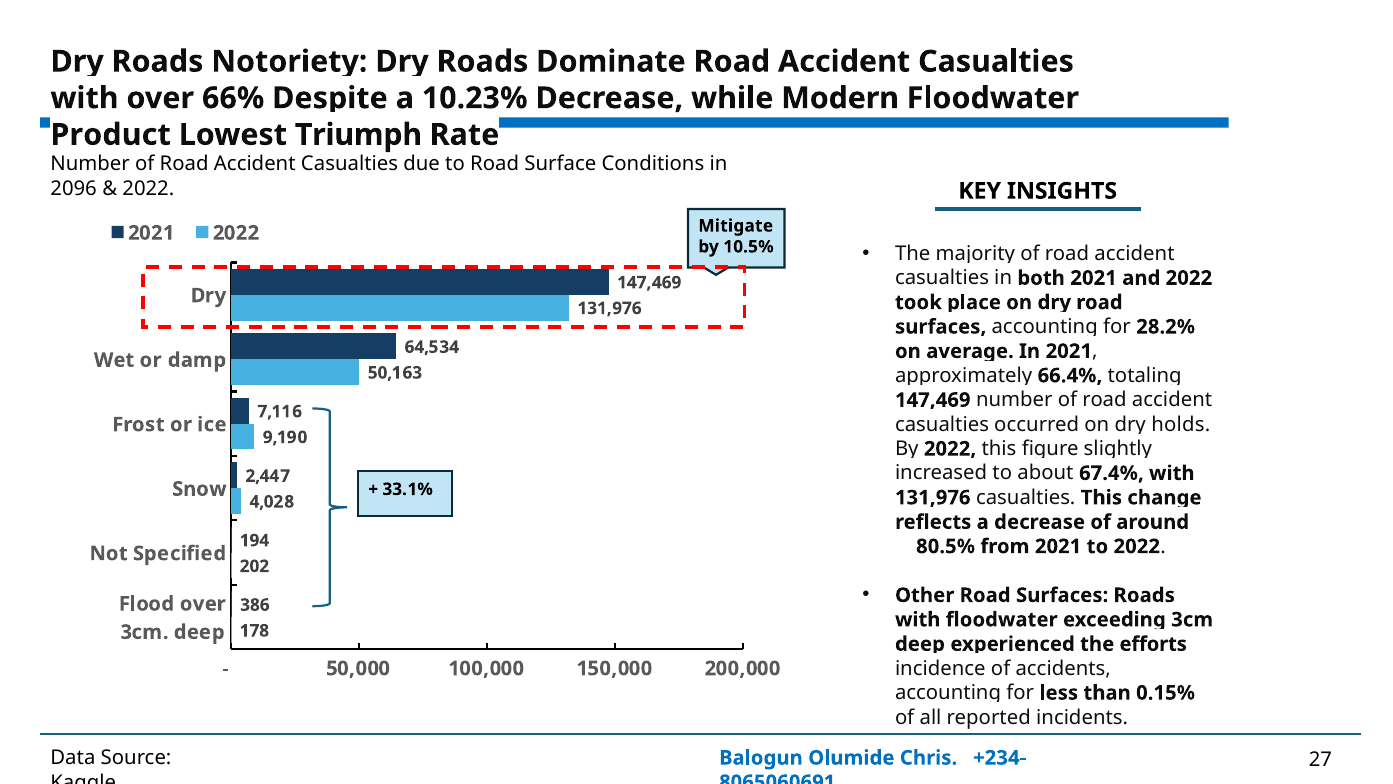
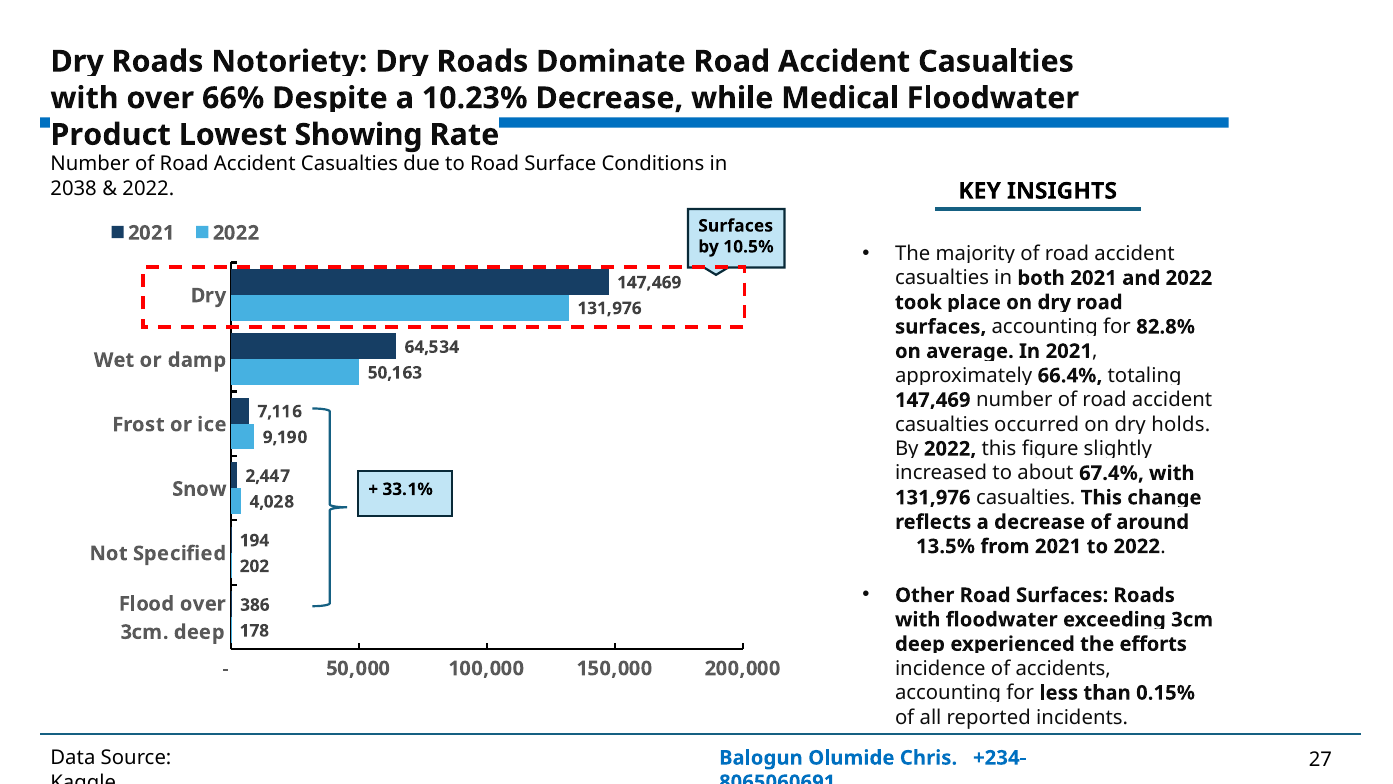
Modern: Modern -> Medical (840, 98)
Triumph: Triumph -> Showing (358, 135)
2096: 2096 -> 2038 (74, 189)
Mitigate: Mitigate -> Surfaces (736, 226)
28.2%: 28.2% -> 82.8% (1166, 327)
80.5%: 80.5% -> 13.5% (946, 546)
